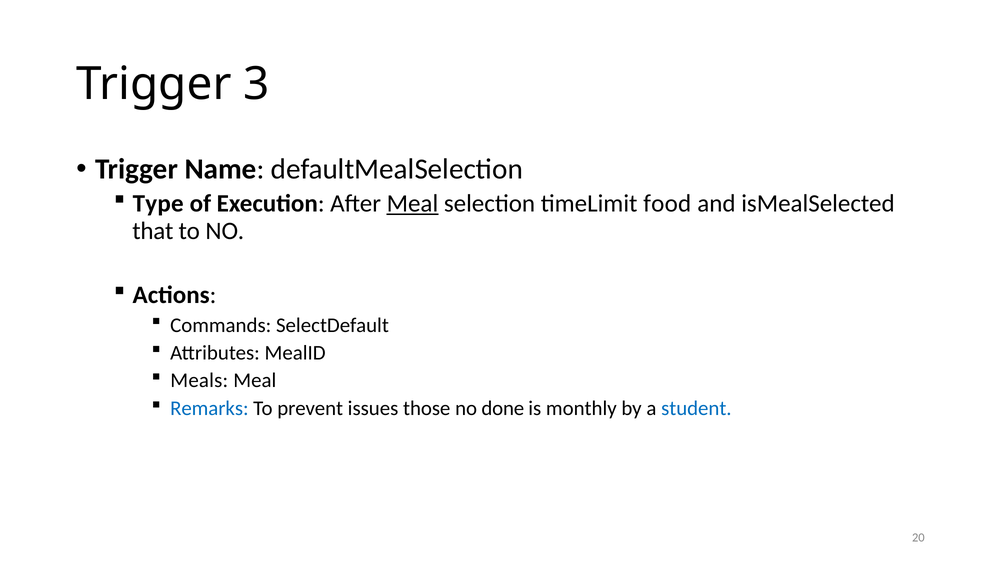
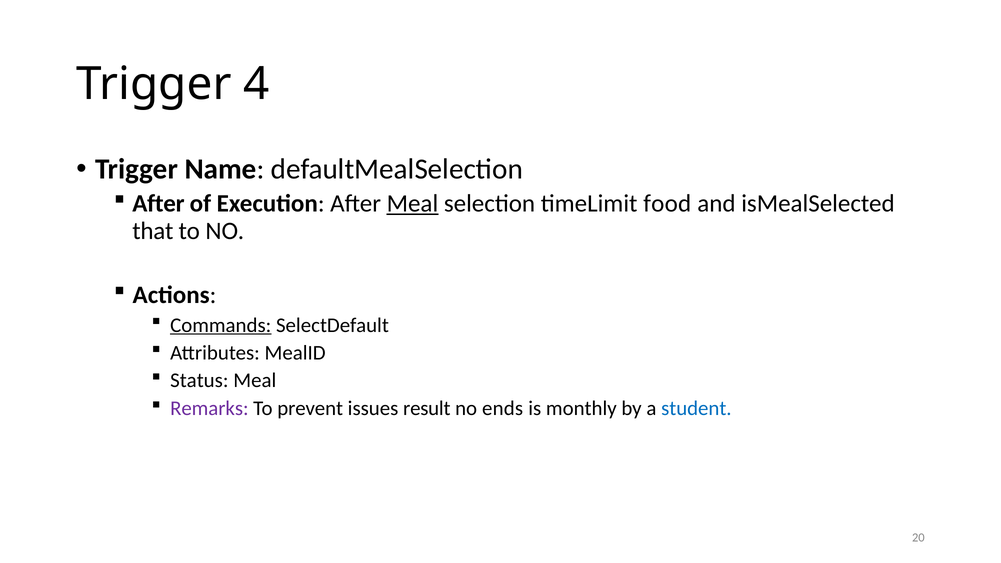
3: 3 -> 4 (257, 84)
Type: Type -> After (158, 204)
Commands underline: none -> present (221, 325)
Meals: Meals -> Status (199, 381)
Remarks colour: blue -> purple (209, 408)
those: those -> result (427, 408)
done: done -> ends (503, 408)
